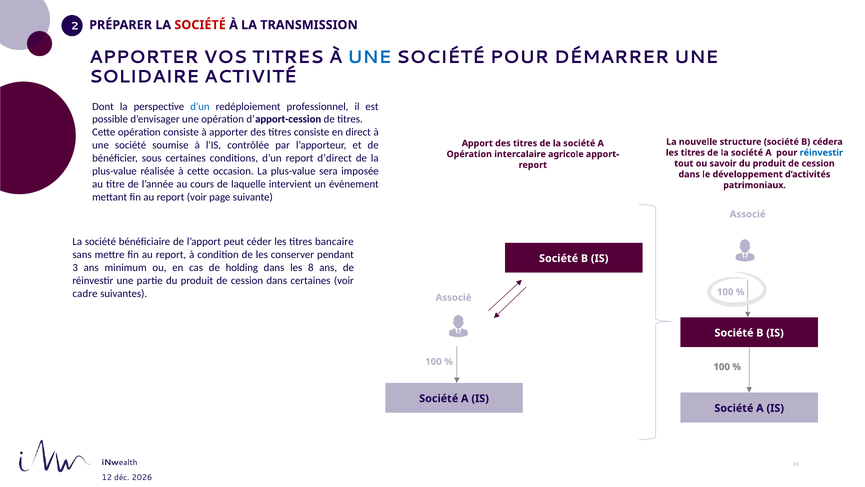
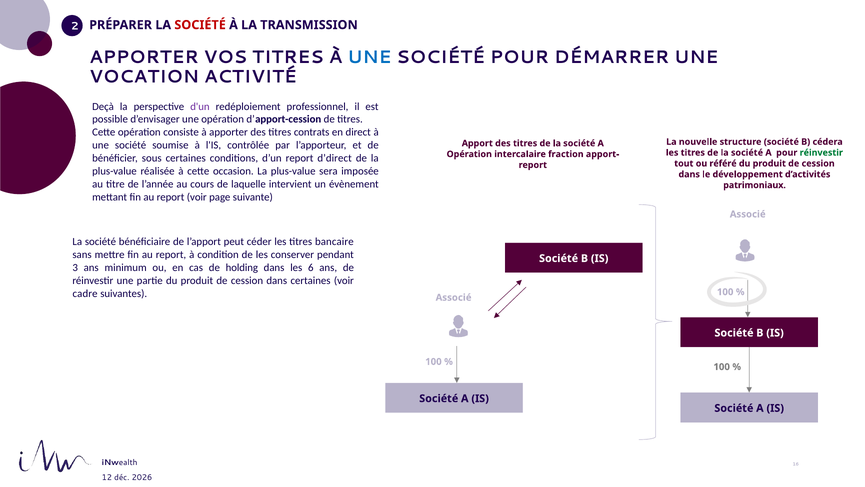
SOLIDAIRE: SOLIDAIRE -> VOCATION (144, 77)
Dont: Dont -> Deçà (103, 106)
d'un colour: blue -> purple (200, 106)
titres consiste: consiste -> contrats (312, 132)
réinvestir colour: blue -> green (821, 153)
agricole: agricole -> fraction (566, 154)
savoir: savoir -> référé (723, 163)
8: 8 -> 6 (311, 268)
